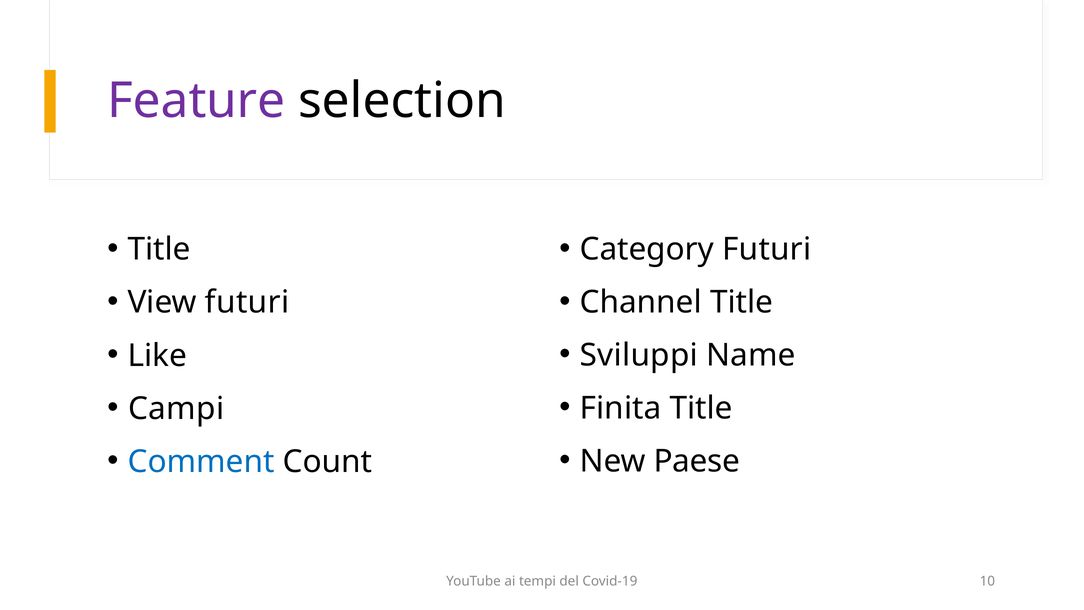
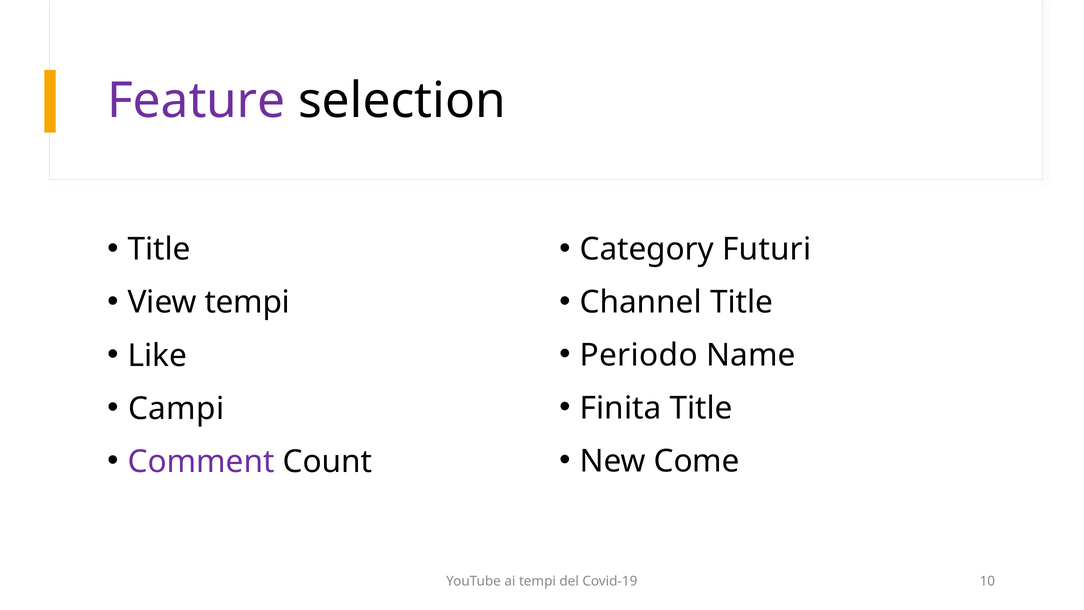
View futuri: futuri -> tempi (247, 302)
Sviluppi: Sviluppi -> Periodo (639, 355)
Paese: Paese -> Come (697, 461)
Comment colour: blue -> purple (201, 461)
